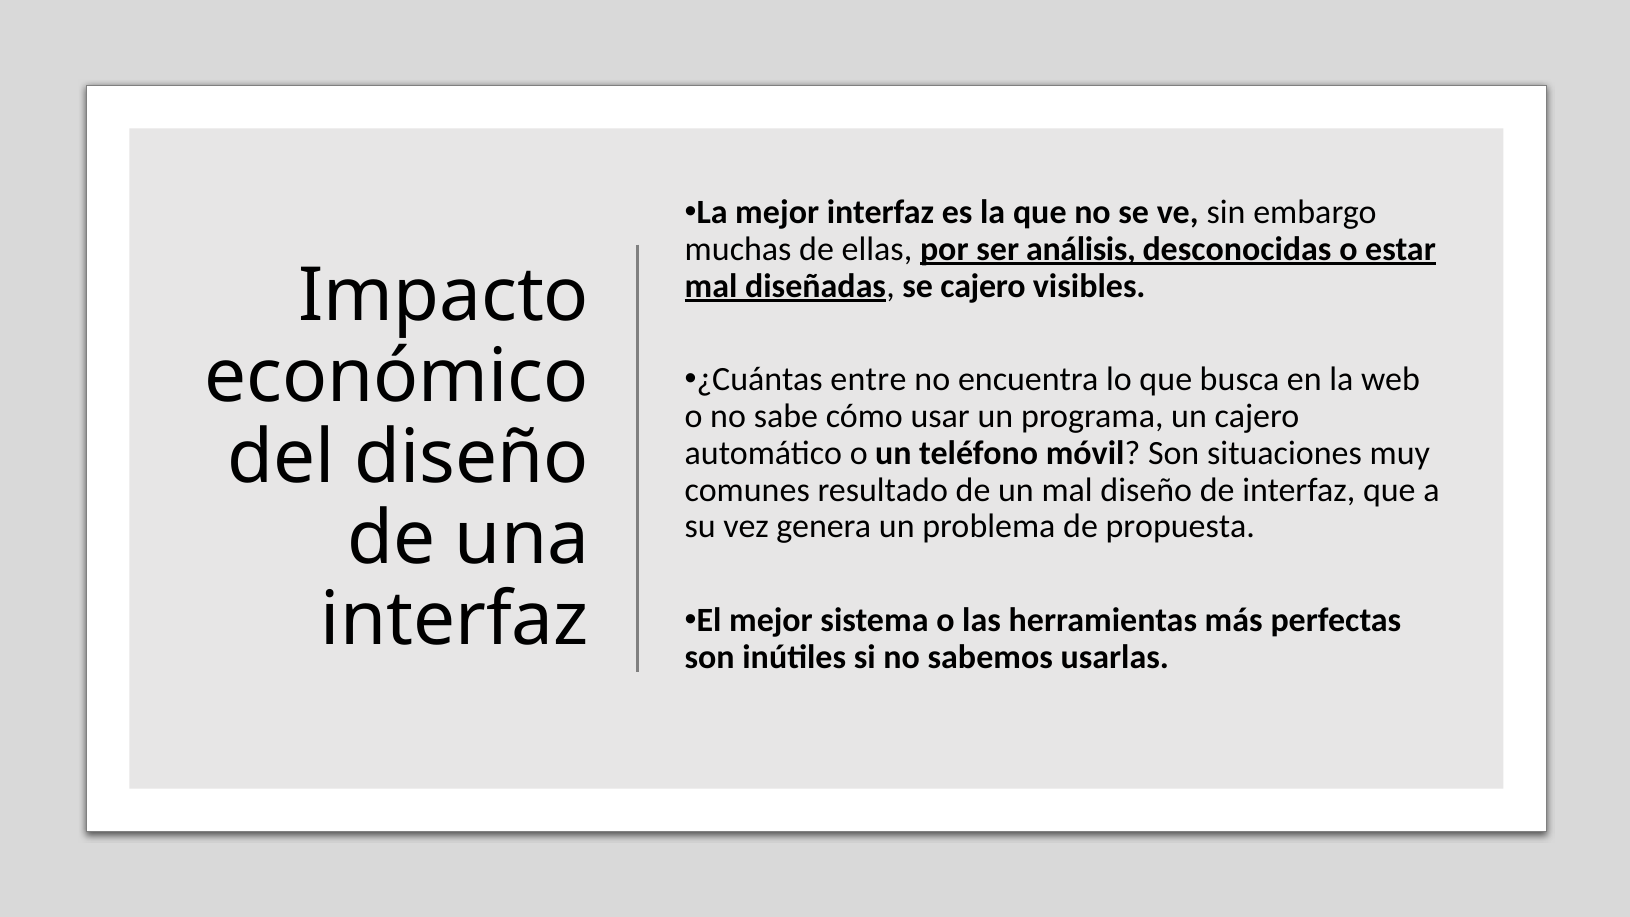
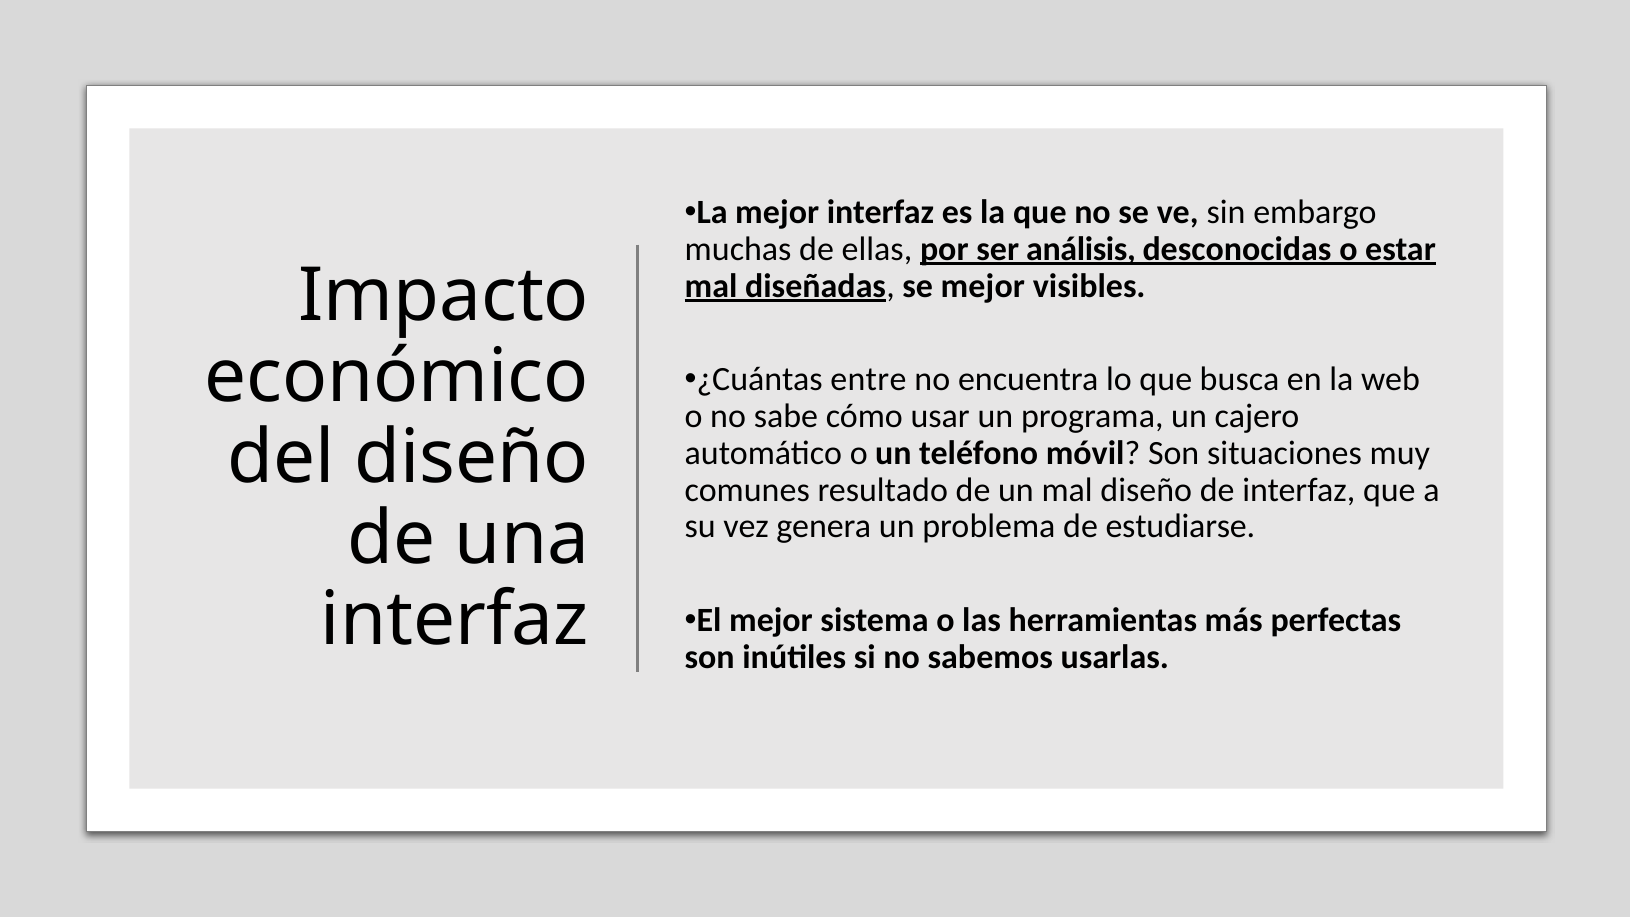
se cajero: cajero -> mejor (983, 286)
propuesta: propuesta -> estudiarse (1180, 527)
